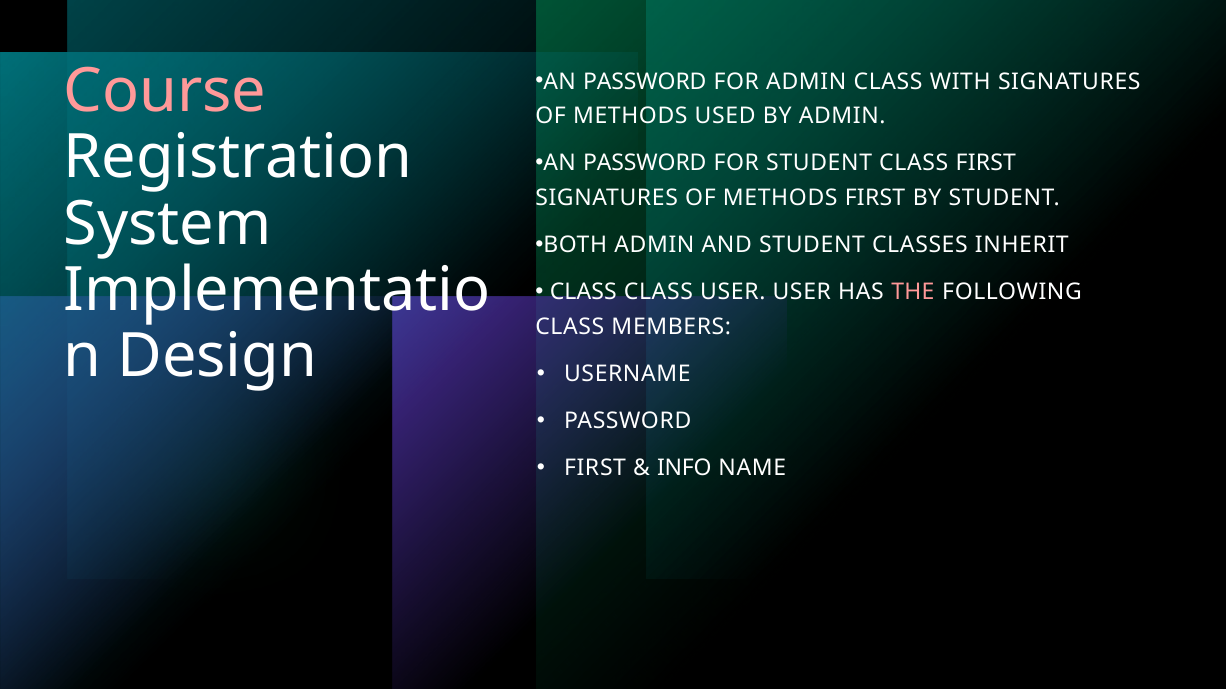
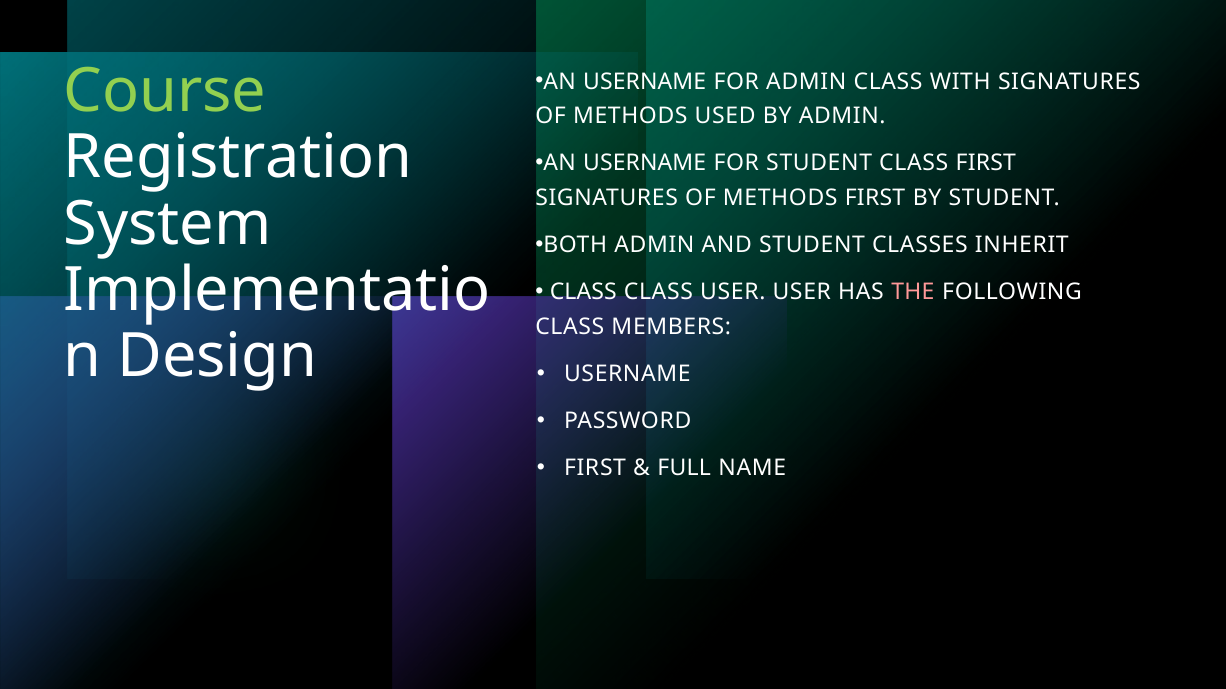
PASSWORD: PASSWORD -> USERNAME (645, 82)
Course colour: pink -> light green (165, 92)
PASSWORD: PASSWORD -> USERNAME (645, 163)
INFO: INFO -> FULL (684, 469)
